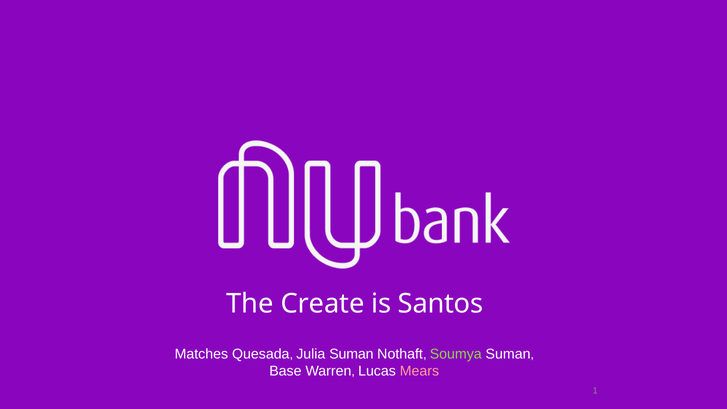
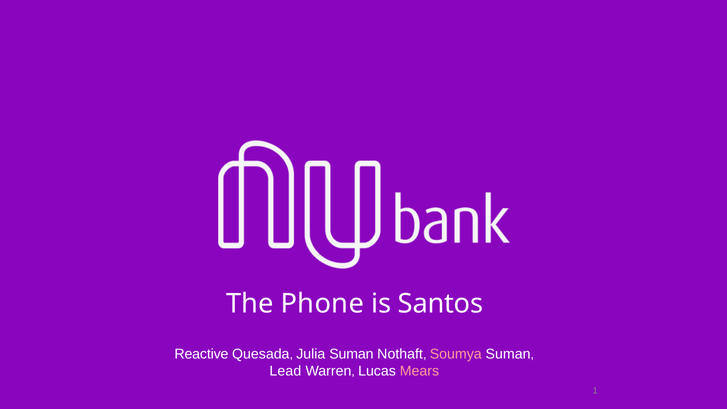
Create: Create -> Phone (322, 303)
Matches: Matches -> Reactive (201, 354)
Soumya colour: light green -> pink (456, 354)
Base: Base -> Lead (285, 371)
